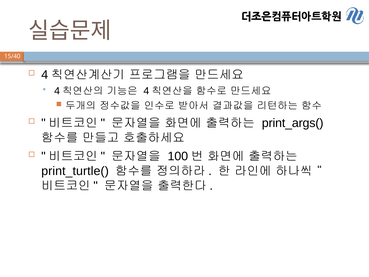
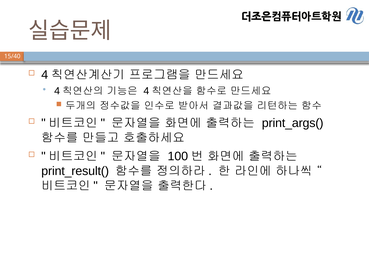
print_turtle(: print_turtle( -> print_result( (75, 171)
